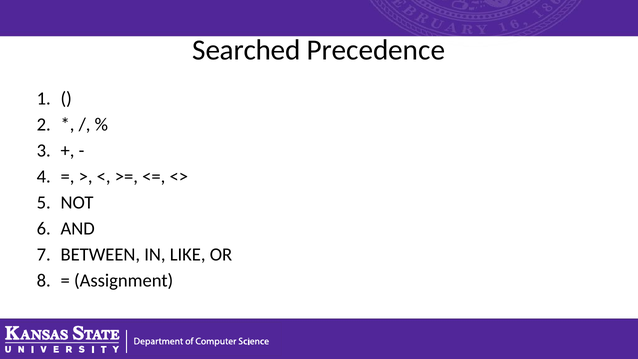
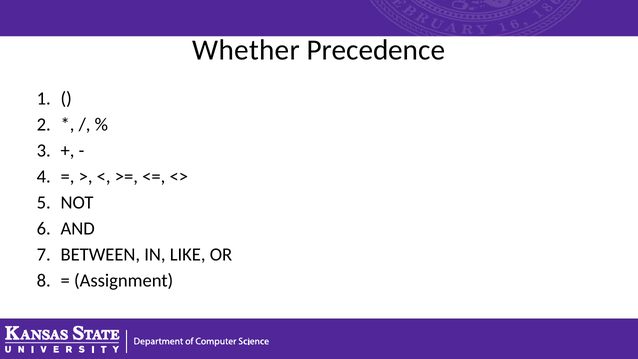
Searched: Searched -> Whether (246, 50)
